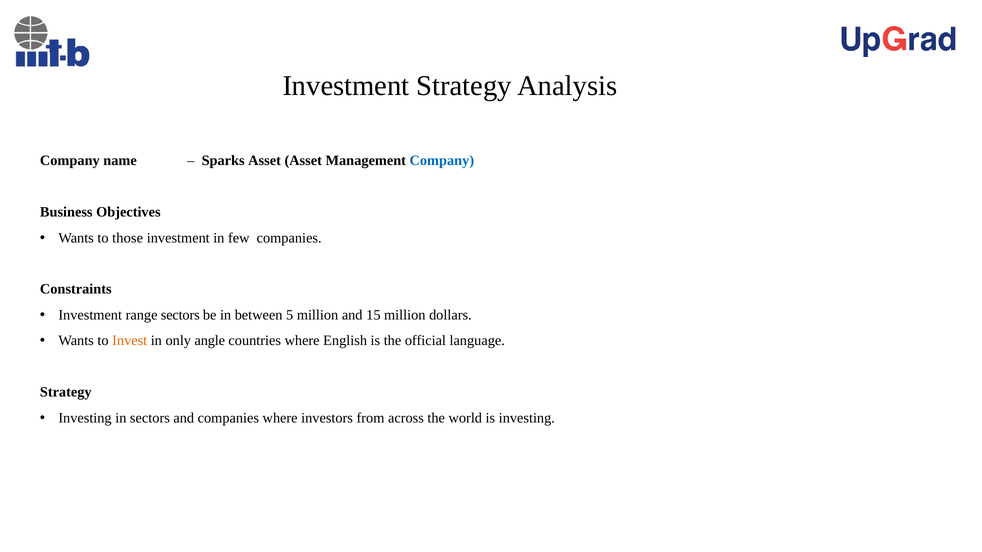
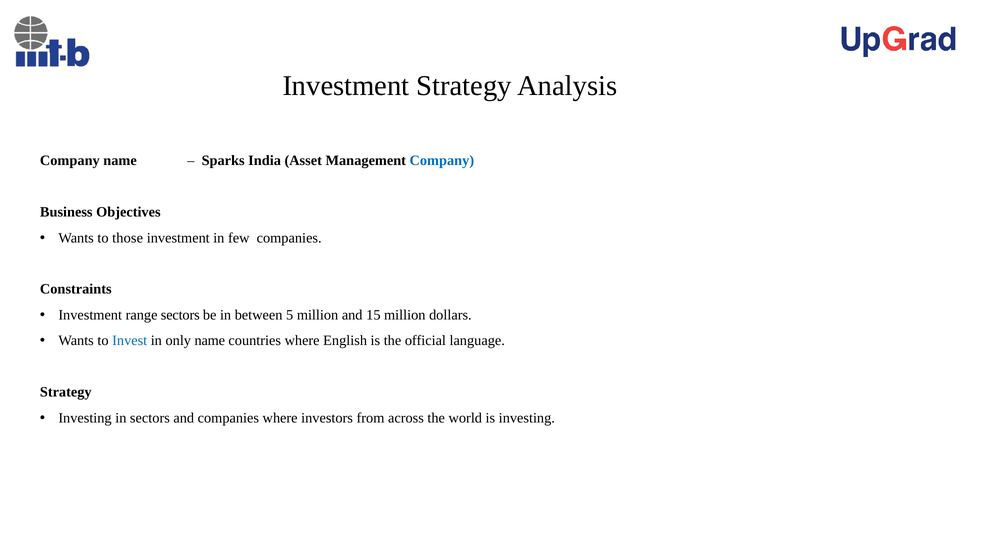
Sparks Asset: Asset -> India (265, 161)
Invest colour: orange -> blue (130, 341)
only angle: angle -> name (210, 341)
